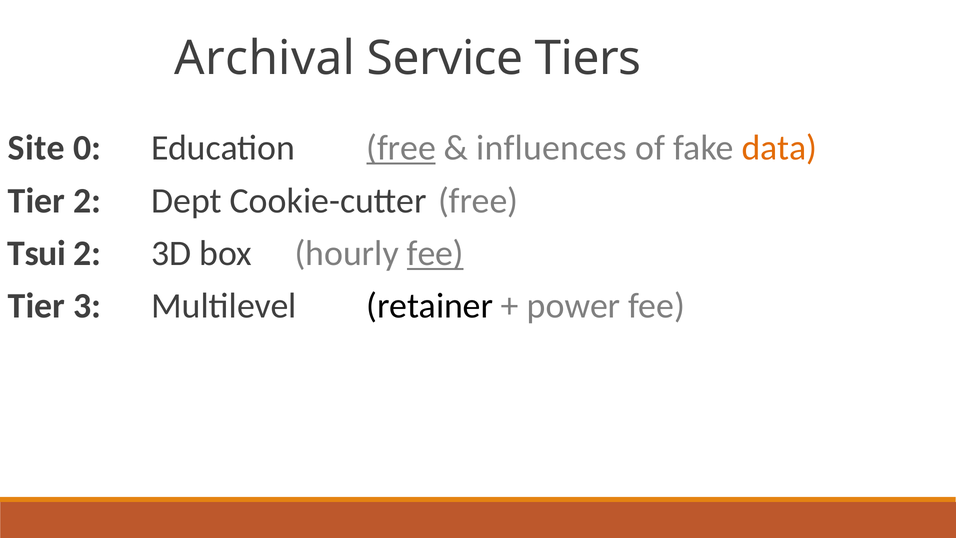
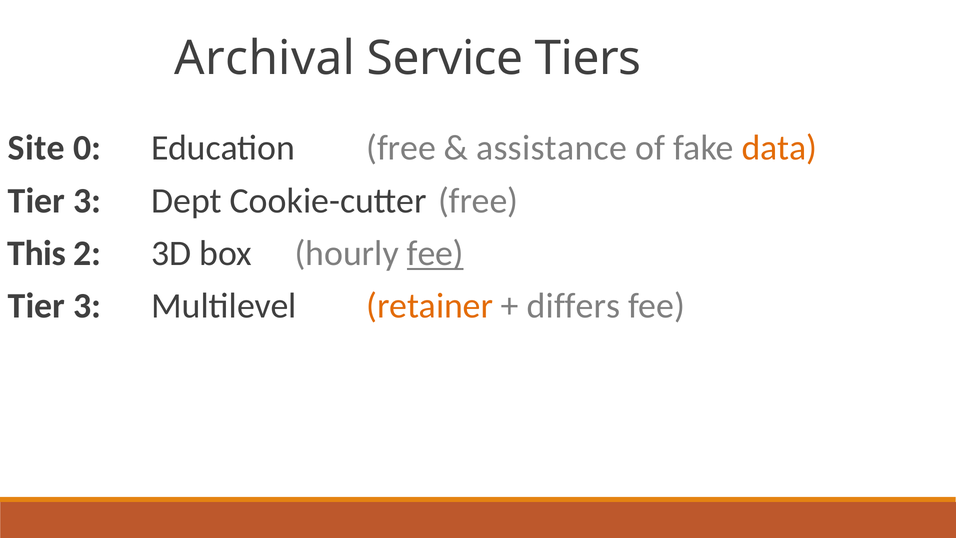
free underline: present -> none (401, 148)
influences: influences -> assistance (552, 148)
2: 2 -> 3 (87, 201)
Tsui: Tsui -> This (37, 253)
retainer colour: black -> orange (430, 306)
power: power -> differs (574, 306)
